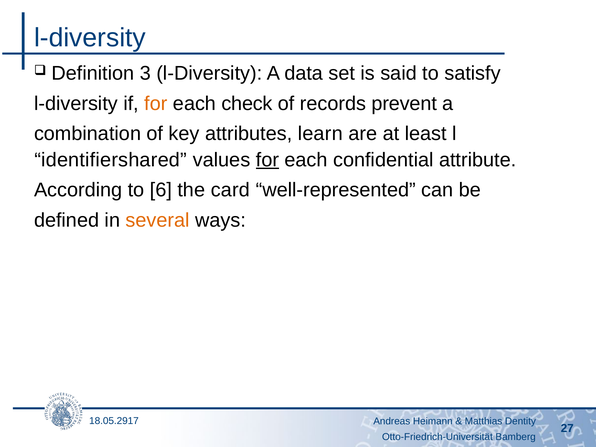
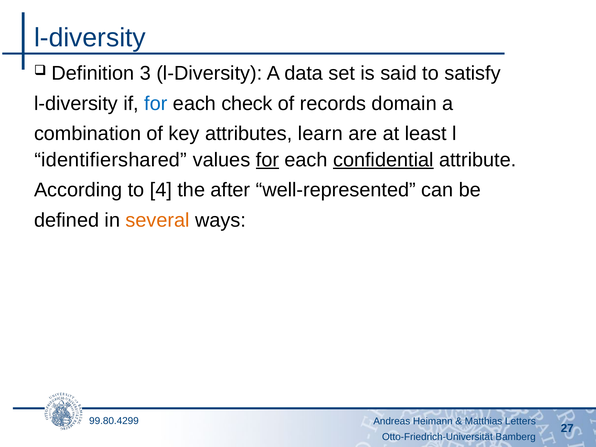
for colour: orange -> blue (156, 103)
prevent: prevent -> domain (404, 103)
confidential underline: none -> present (383, 160)
6: 6 -> 4 (161, 190)
card: card -> after (230, 190)
18.05.2917: 18.05.2917 -> 99.80.4299 (114, 421)
Dentity: Dentity -> Letters (520, 421)
